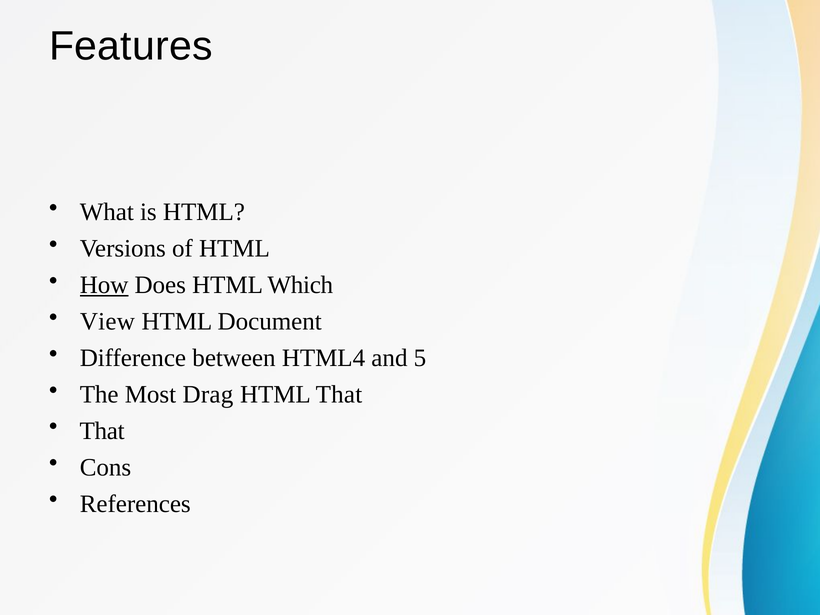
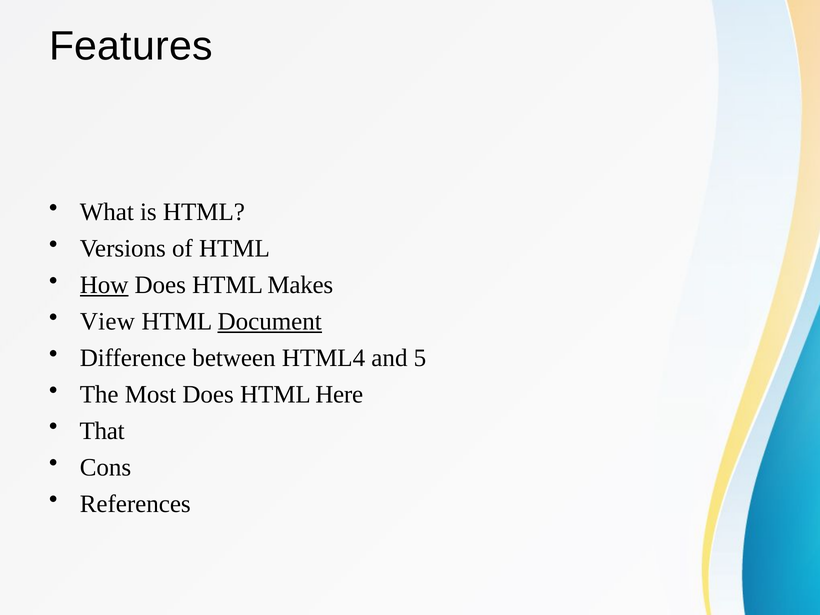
Which: Which -> Makes (300, 285)
Document underline: none -> present (270, 322)
Most Drag: Drag -> Does (208, 394)
HTML That: That -> Here (339, 394)
